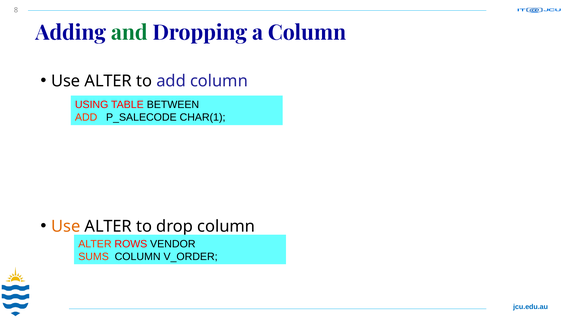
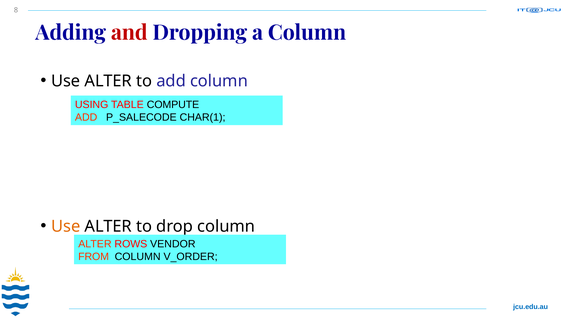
and colour: green -> red (129, 33)
BETWEEN: BETWEEN -> COMPUTE (173, 105)
SUMS: SUMS -> FROM (94, 256)
